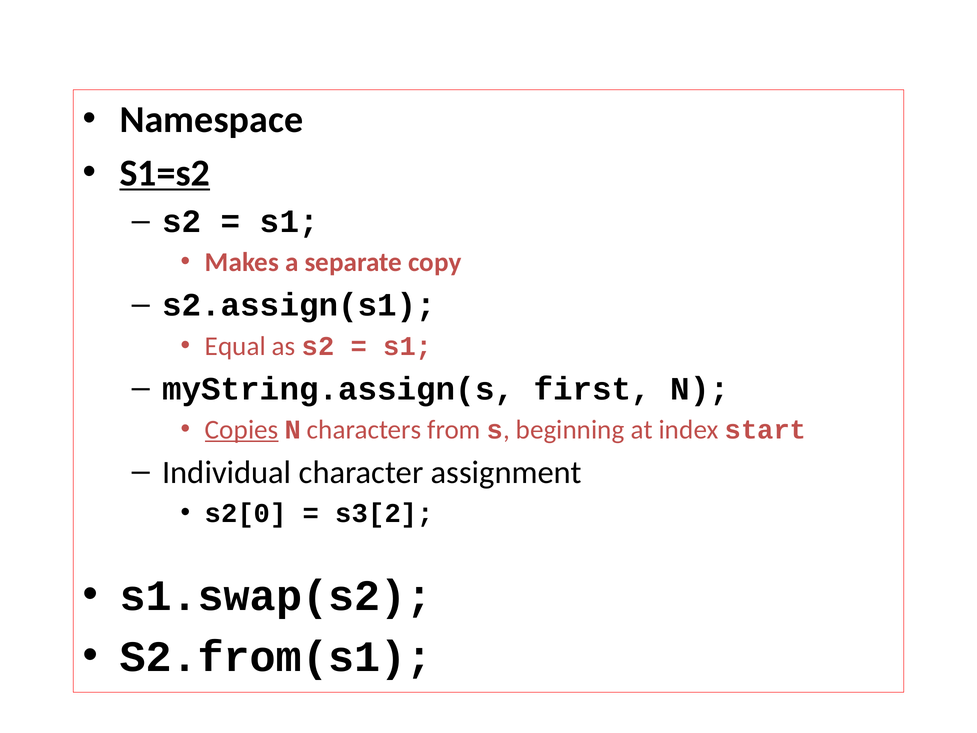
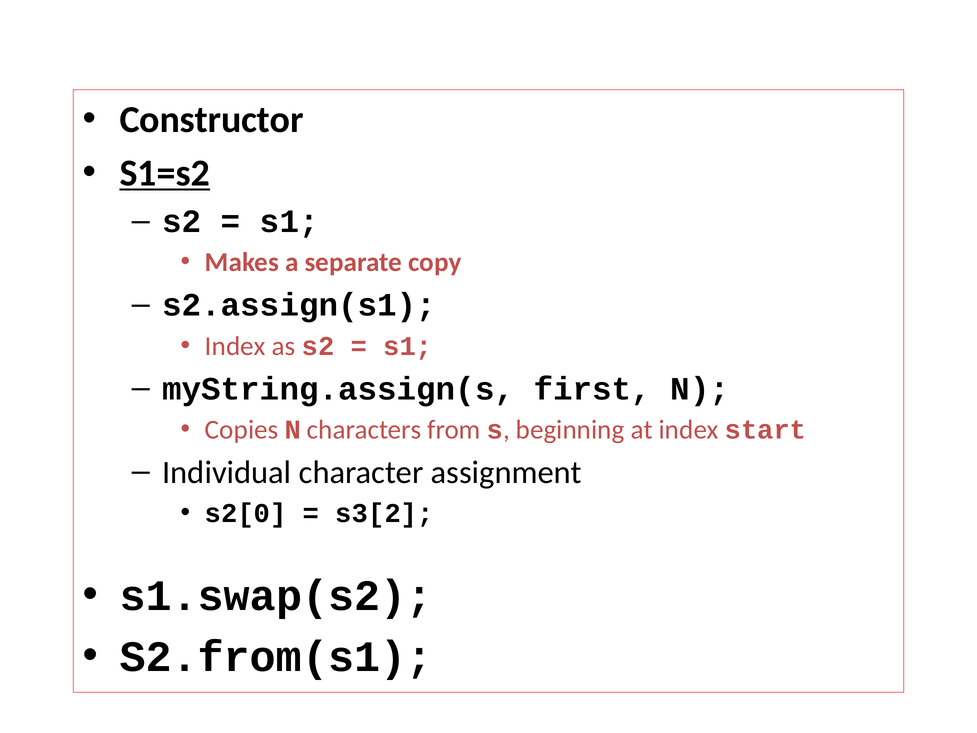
Namespace: Namespace -> Constructor (212, 120)
Equal: Equal -> Index (235, 346)
Copies underline: present -> none (242, 430)
